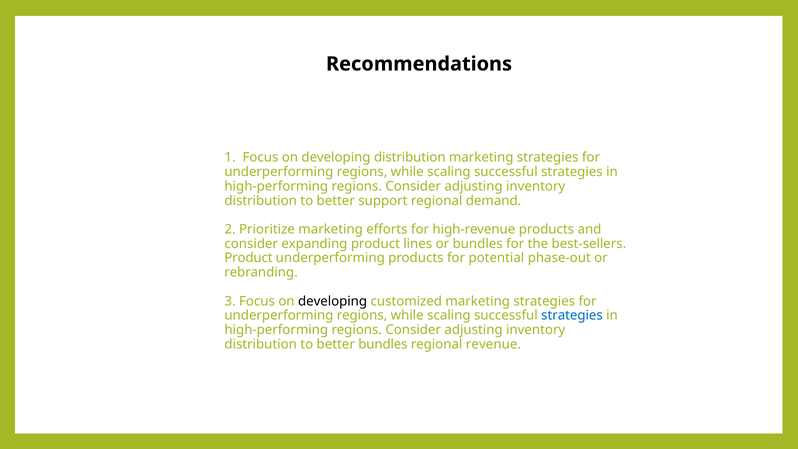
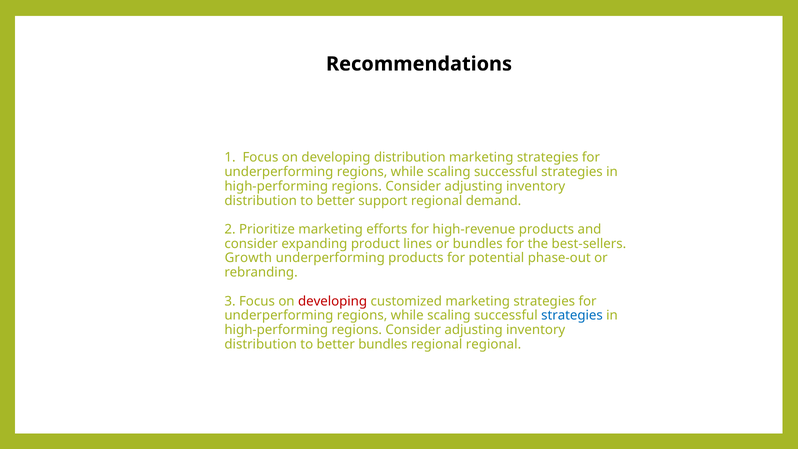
Product: Product -> Growth (248, 258)
developing colour: black -> red (333, 301)
regional revenue: revenue -> regional (494, 344)
